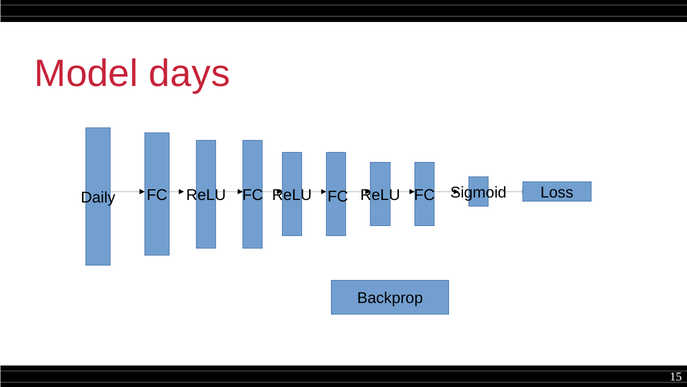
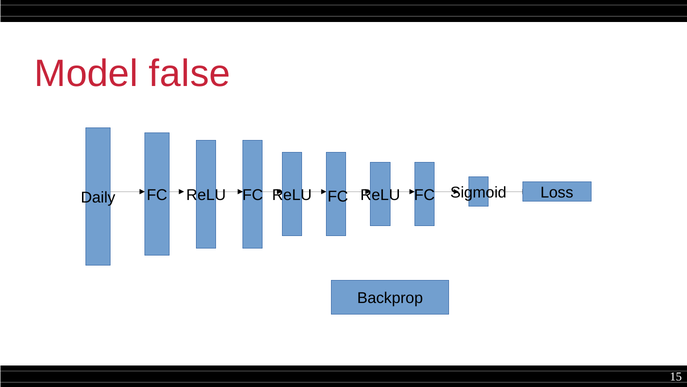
days: days -> false (190, 73)
